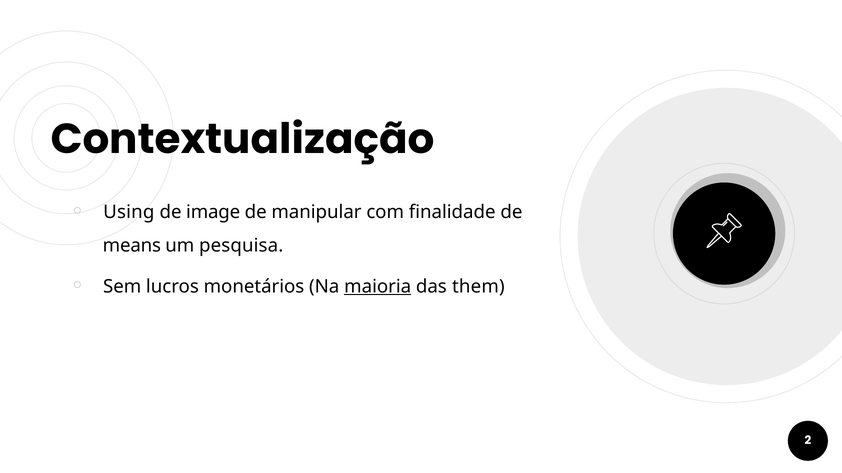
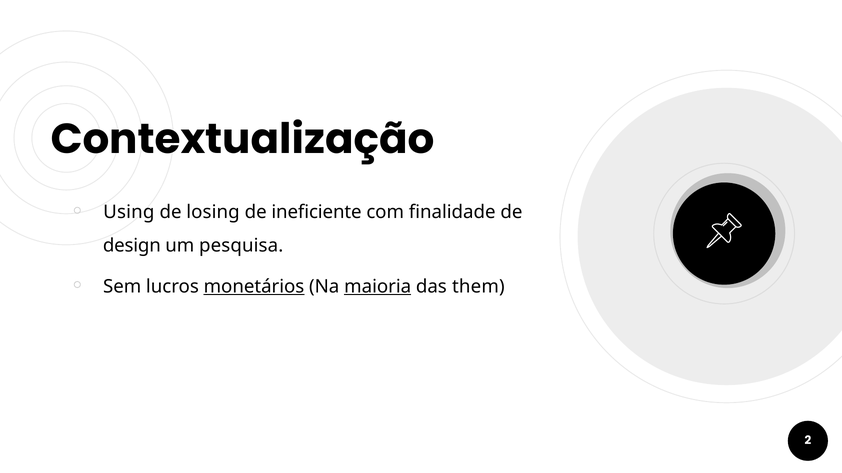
image: image -> losing (213, 212)
manipular: manipular -> ineficiente (317, 212)
means: means -> design (132, 246)
monetários underline: none -> present (254, 287)
